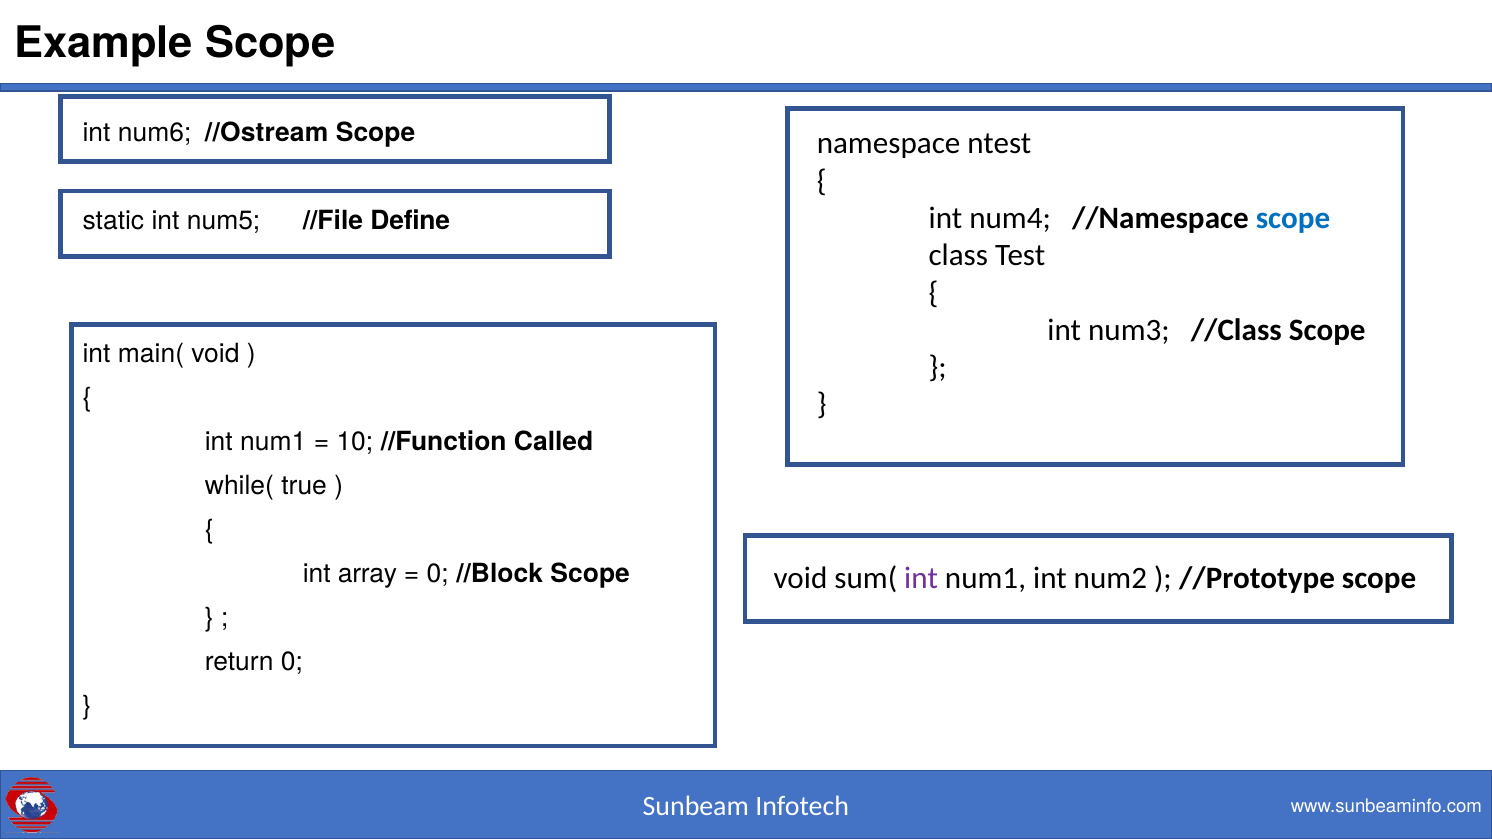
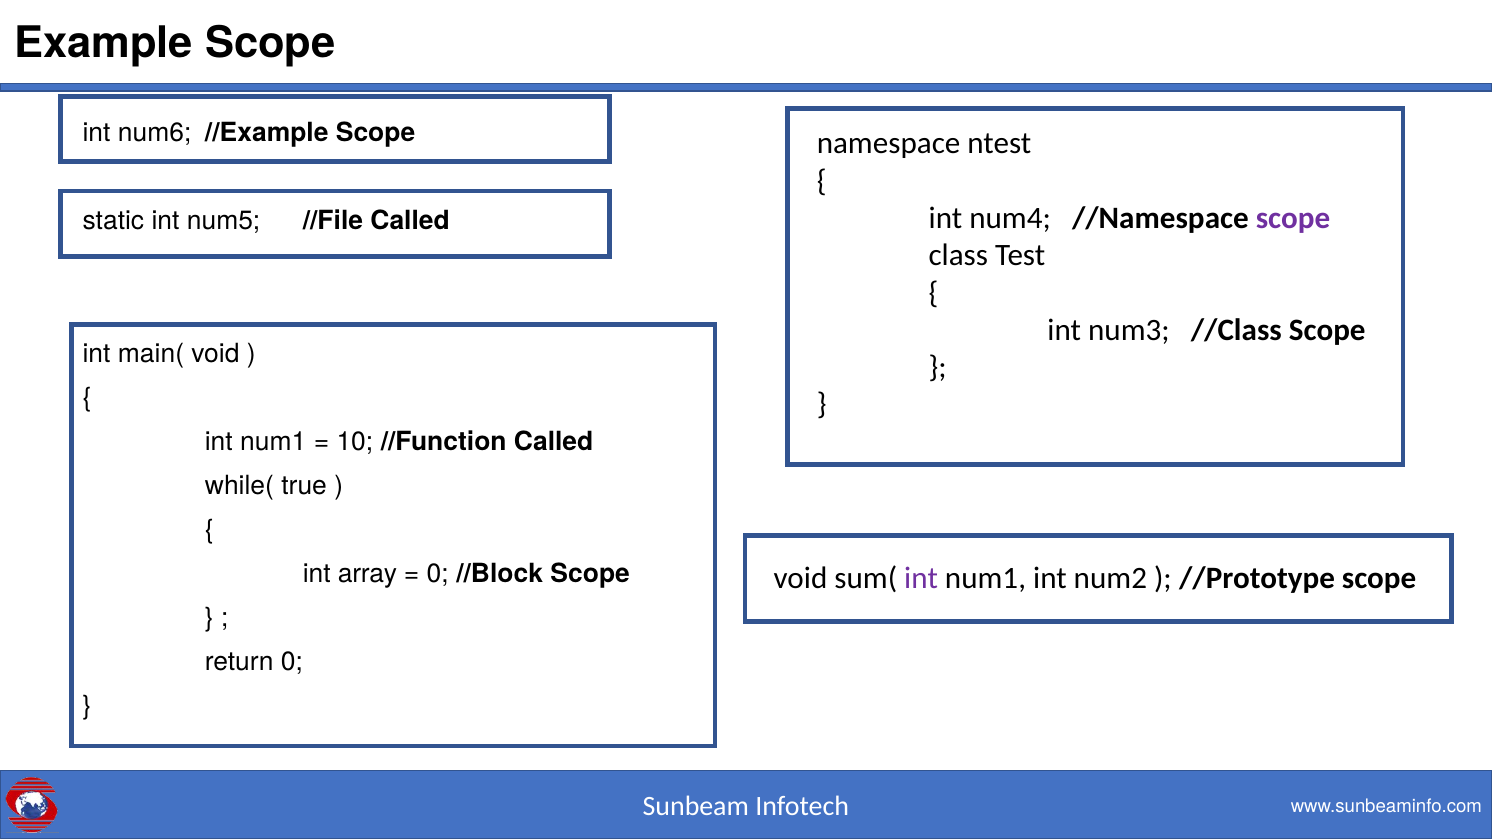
//Ostream: //Ostream -> //Example (267, 133)
scope colour: blue -> purple (1293, 218)
//File Define: Define -> Called (410, 221)
